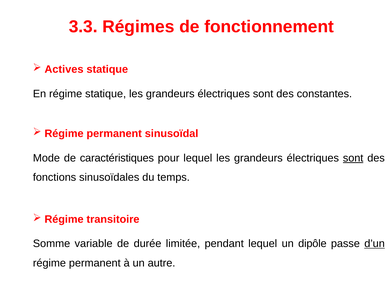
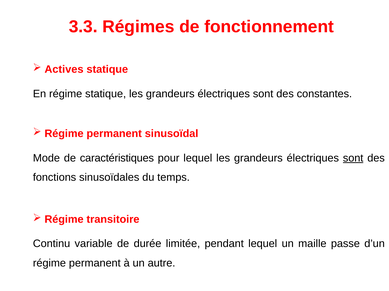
Somme: Somme -> Continu (52, 244)
dipôle: dipôle -> maille (312, 244)
d’un underline: present -> none (375, 244)
